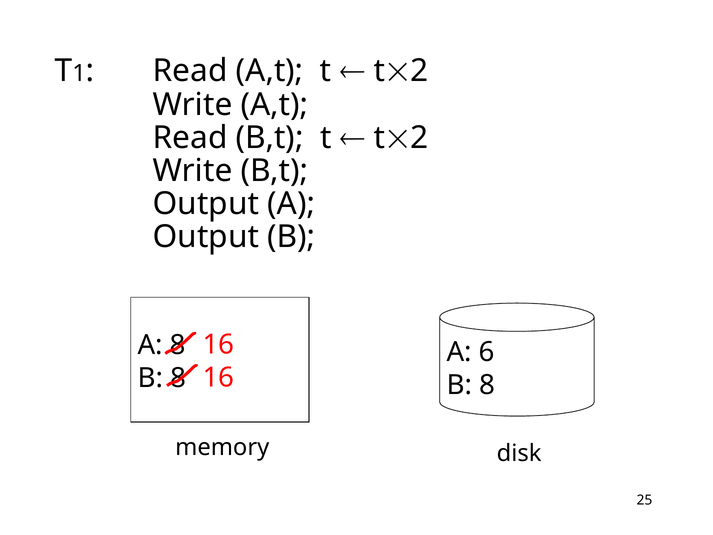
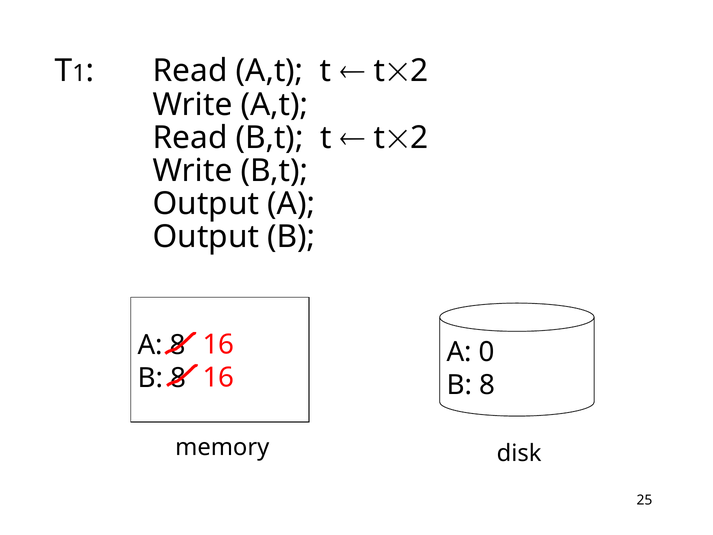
6: 6 -> 0 (487, 352)
